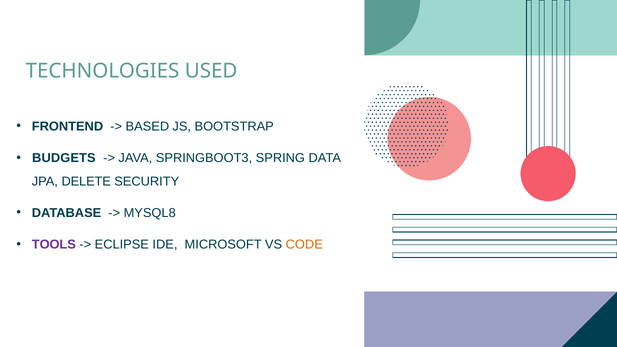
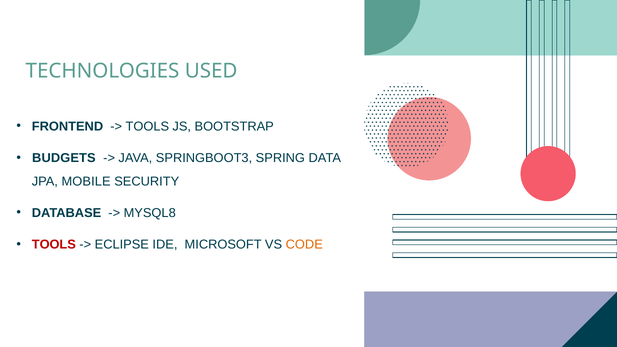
BASED: BASED -> TOOLS (147, 127)
DELETE: DELETE -> MOBILE (86, 181)
TOOLS colour: purple -> red (54, 245)
